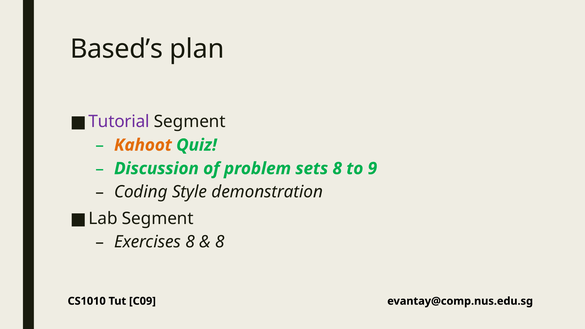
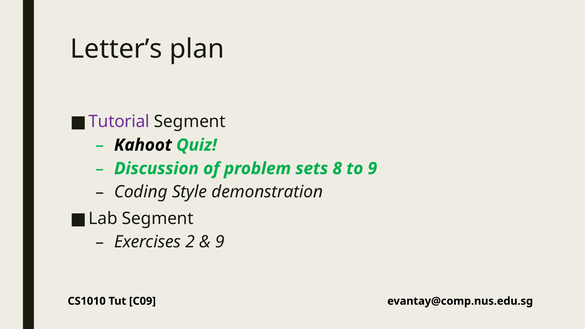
Based’s: Based’s -> Letter’s (116, 49)
Kahoot colour: orange -> black (143, 145)
Exercises 8: 8 -> 2 (190, 242)
8: 8 -> 9 (220, 242)
